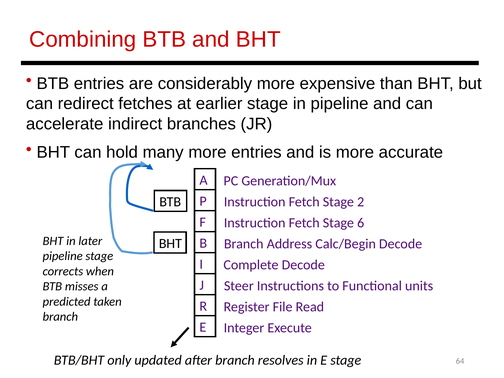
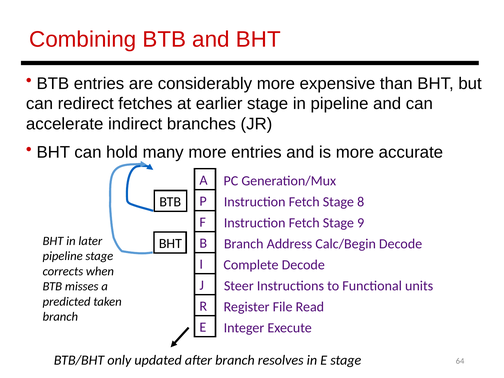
2: 2 -> 8 (361, 202)
6: 6 -> 9 (361, 223)
